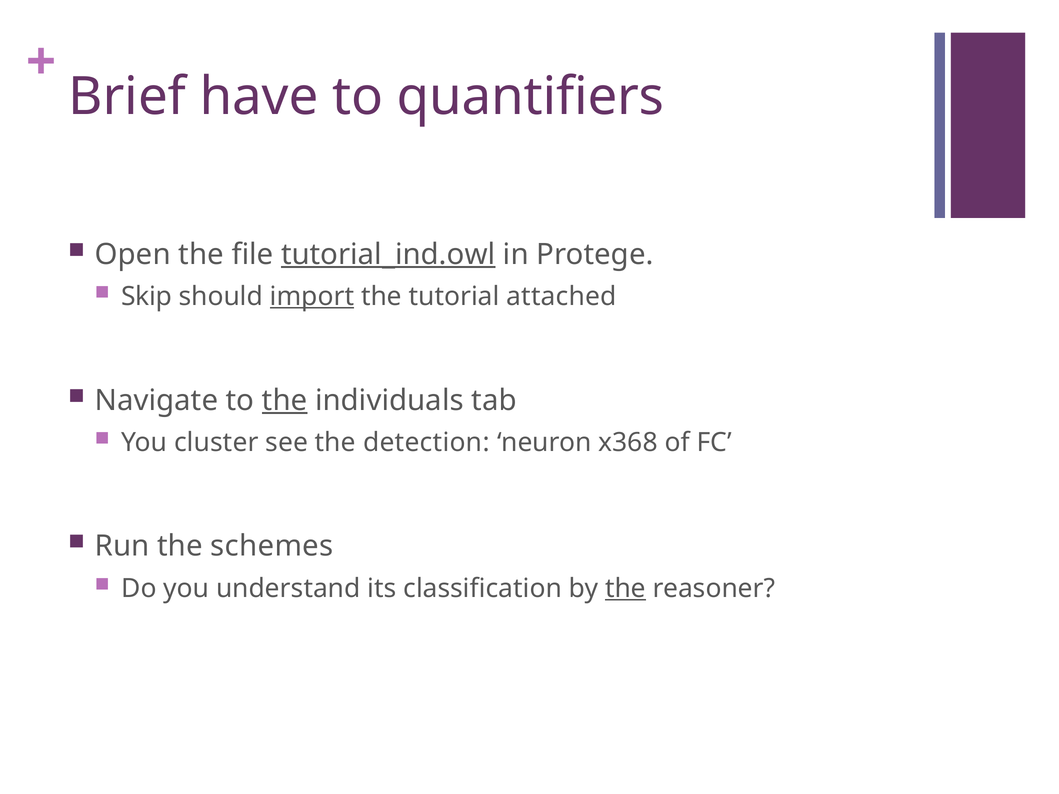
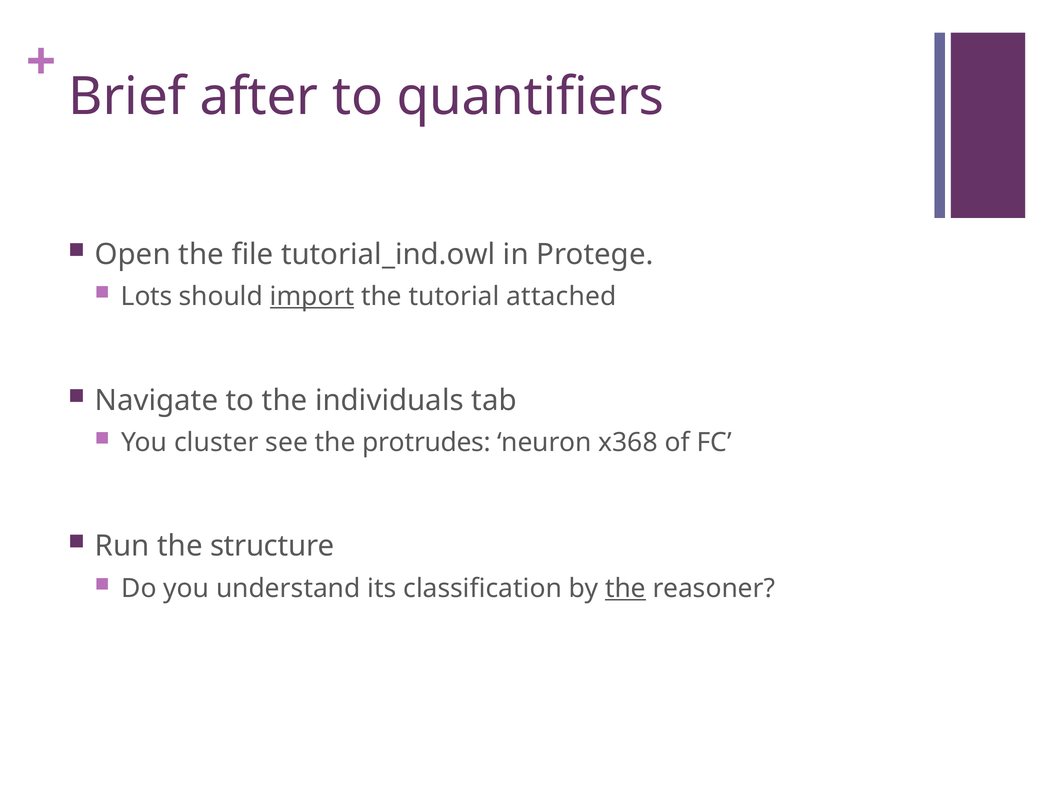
have: have -> after (259, 97)
tutorial_ind.owl underline: present -> none (388, 254)
Skip: Skip -> Lots (147, 297)
the underline: present -> none (285, 400)
detection: detection -> protrudes (427, 443)
schemes: schemes -> structure (272, 546)
